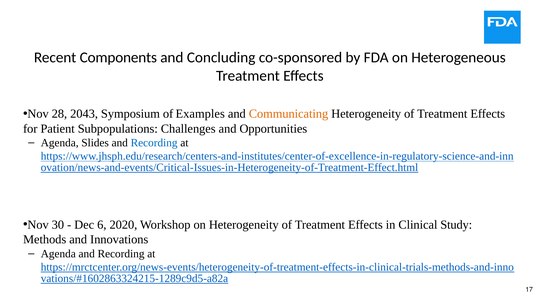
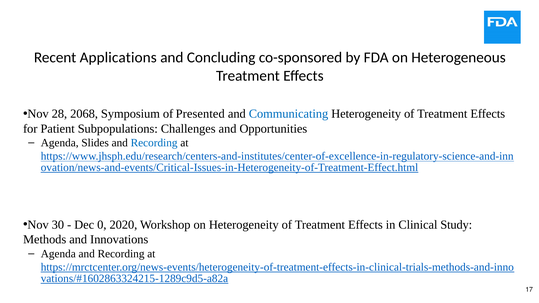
Components: Components -> Applications (118, 58)
2043: 2043 -> 2068 (84, 114)
Examples: Examples -> Presented (200, 114)
Communicating colour: orange -> blue (289, 114)
6: 6 -> 0 (102, 225)
